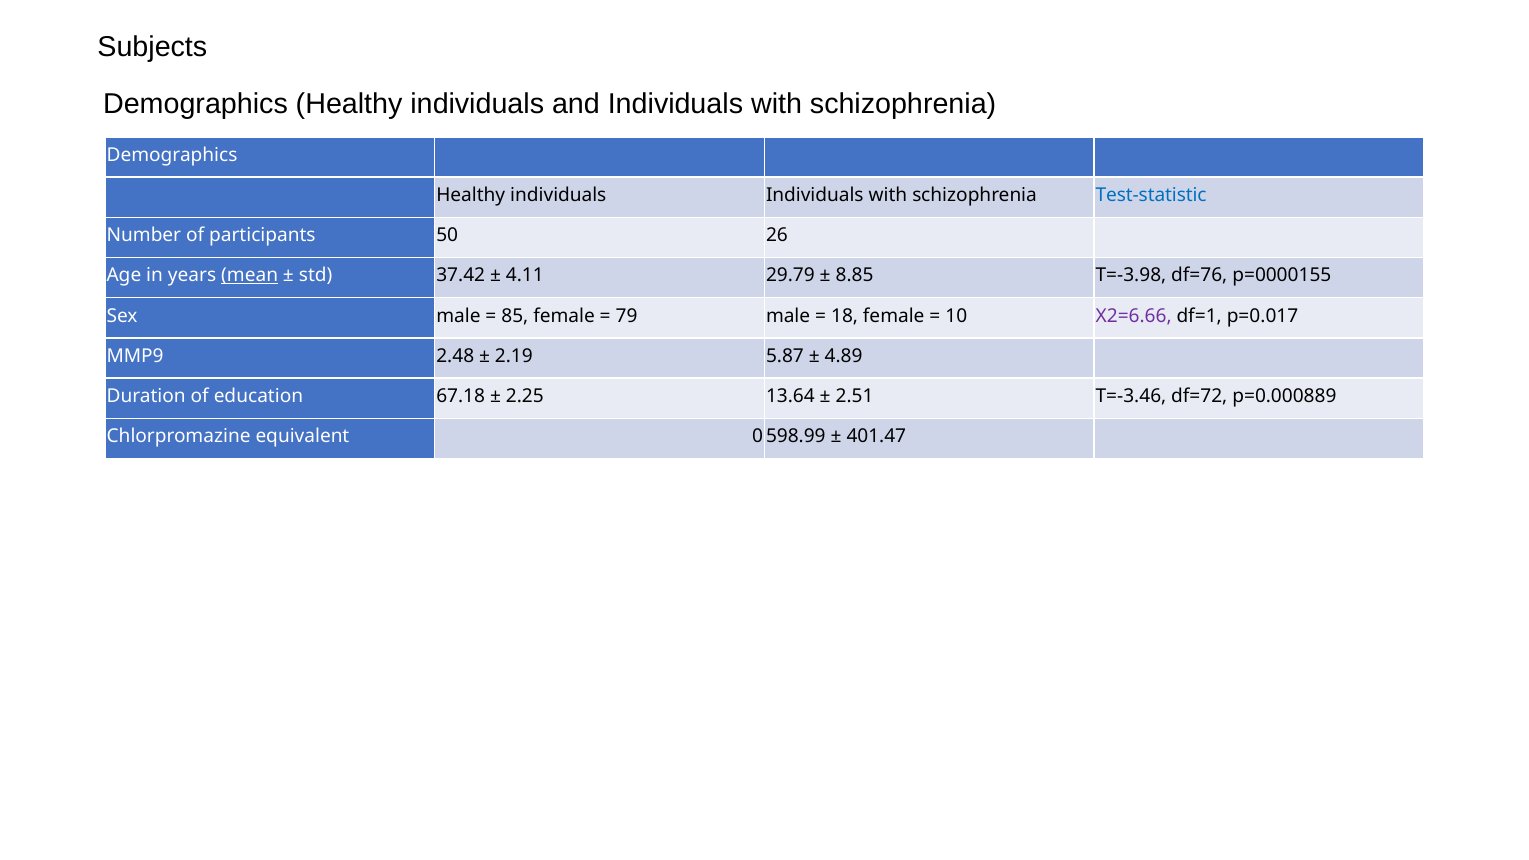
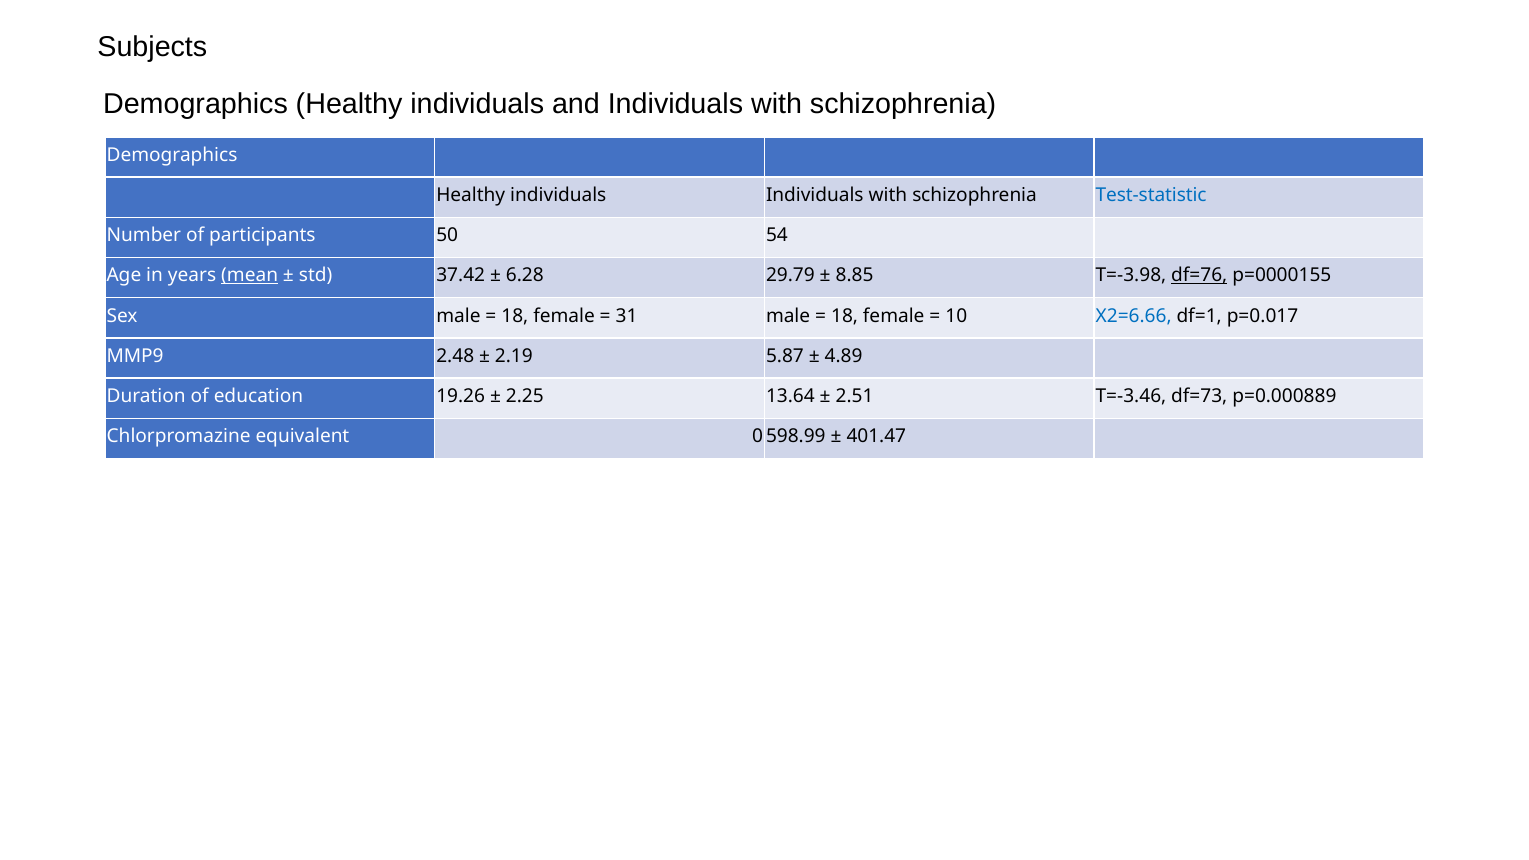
26: 26 -> 54 (777, 235)
4.11: 4.11 -> 6.28 (525, 276)
df=76 underline: none -> present (1199, 276)
85: 85 -> 18 (515, 316)
79: 79 -> 31 (627, 316)
X2=6.66 colour: purple -> blue (1134, 316)
67.18: 67.18 -> 19.26 (461, 396)
df=72: df=72 -> df=73 (1199, 396)
